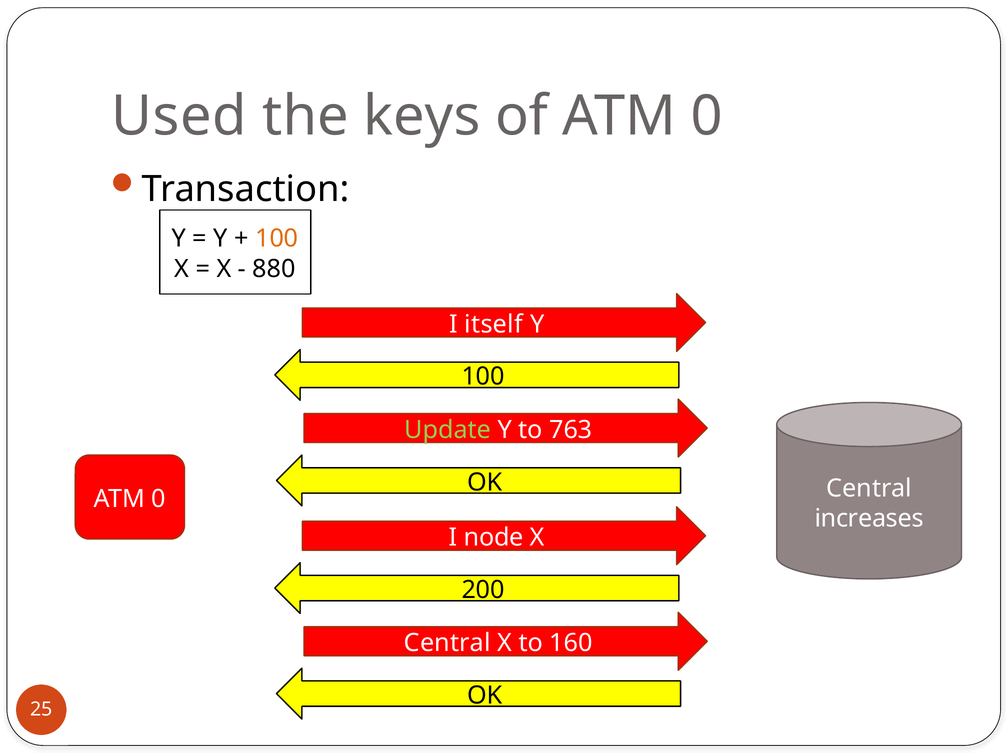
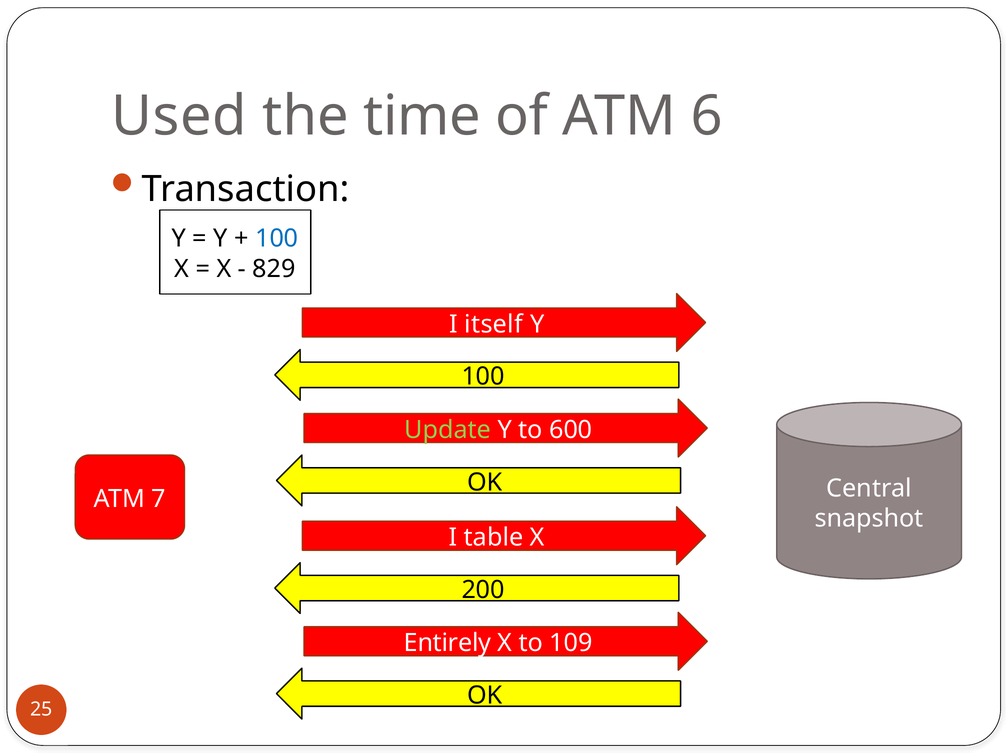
keys: keys -> time (422, 116)
of ATM 0: 0 -> 6 (707, 116)
100 colour: orange -> blue (277, 239)
880: 880 -> 829 (274, 269)
763: 763 -> 600 (571, 430)
0: 0 -> 7 (159, 499)
increases: increases -> snapshot (869, 519)
node: node -> table (494, 537)
Central: Central -> Entirely (448, 643)
160: 160 -> 109 (571, 643)
